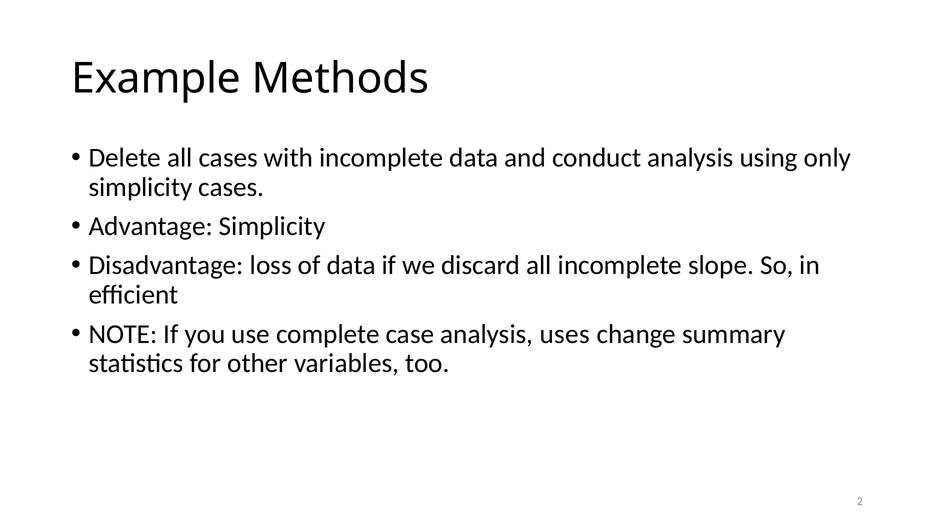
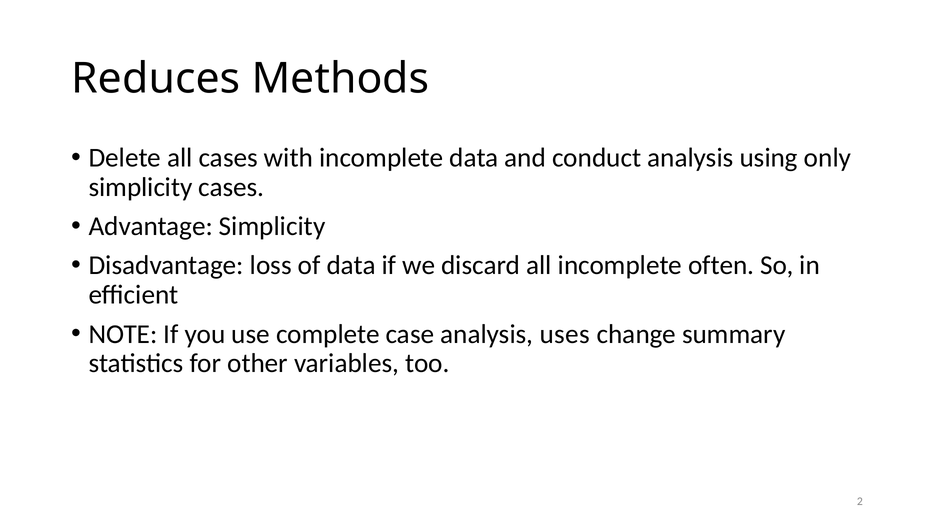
Example: Example -> Reduces (156, 78)
slope: slope -> often (721, 266)
